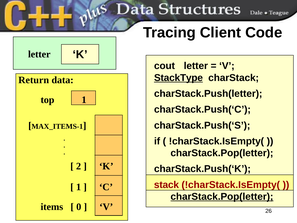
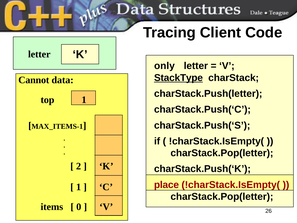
cout: cout -> only (164, 66)
Return: Return -> Cannot (34, 80)
stack: stack -> place (166, 185)
charStack.Pop(letter underline: present -> none (222, 196)
